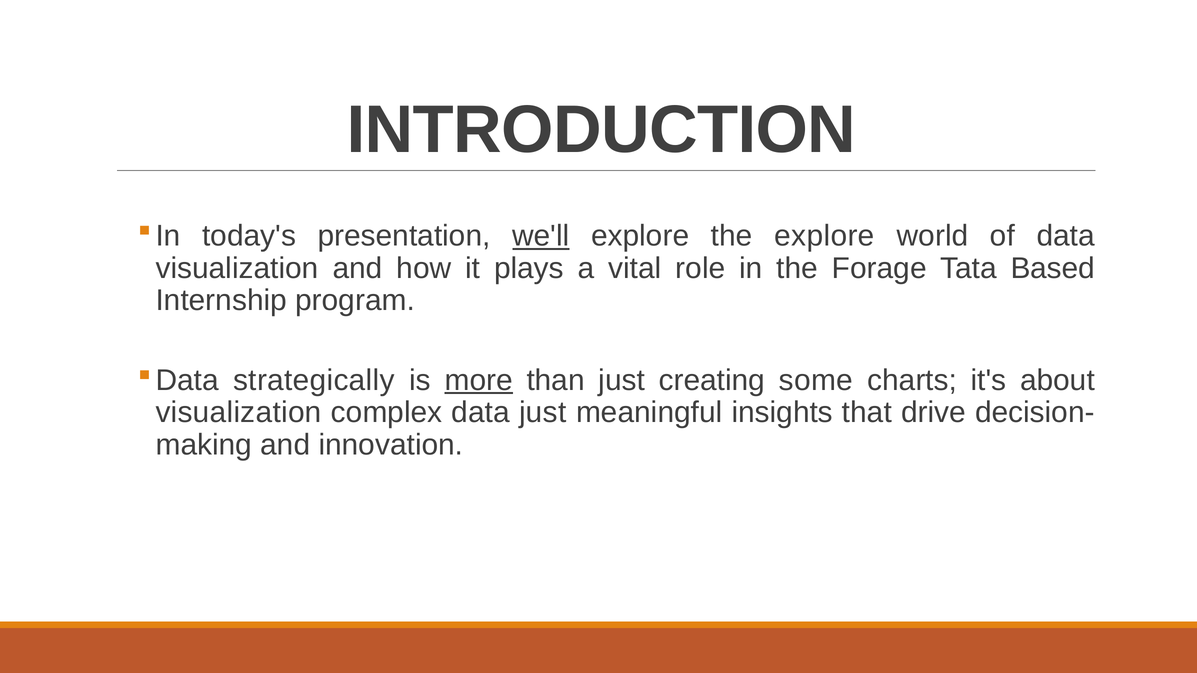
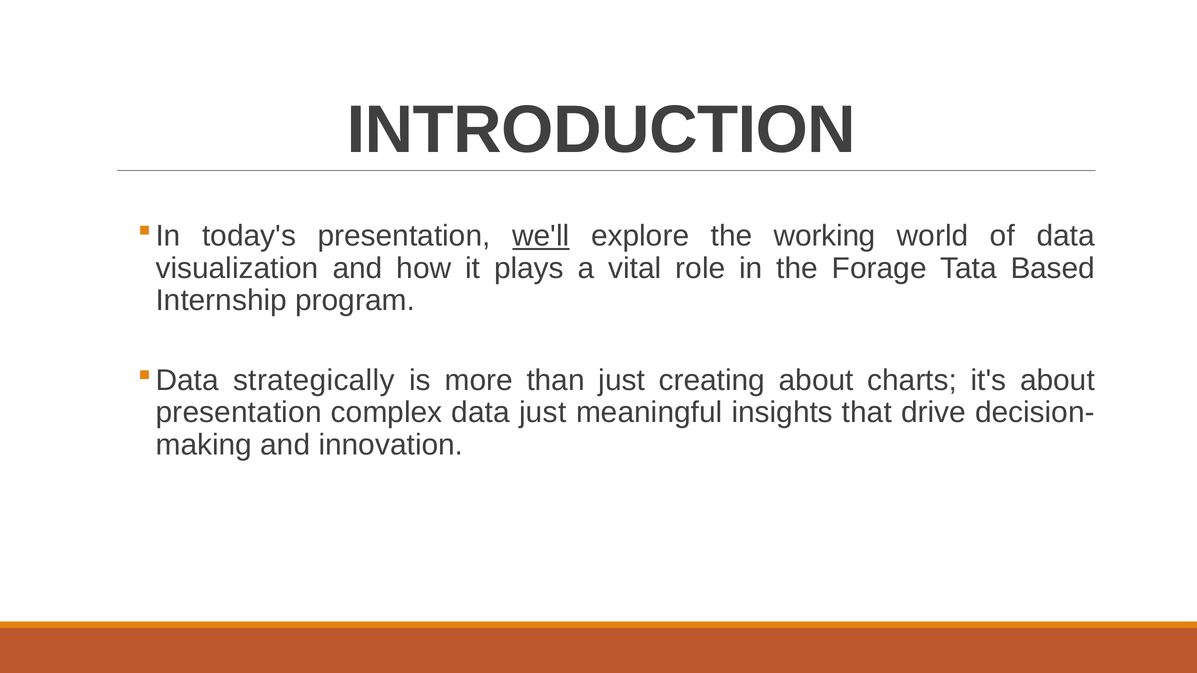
the explore: explore -> working (825, 236)
more underline: present -> none (479, 380)
creating some: some -> about (816, 380)
visualization: visualization -> presentation (239, 413)
